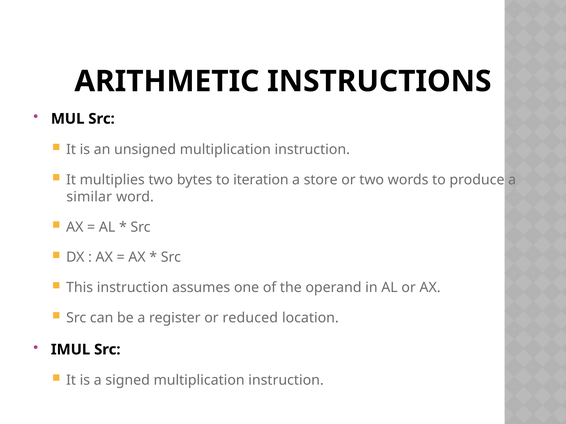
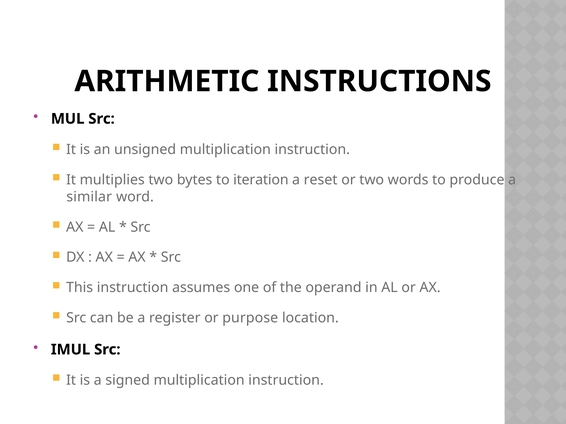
store: store -> reset (321, 180)
reduced: reduced -> purpose (250, 318)
